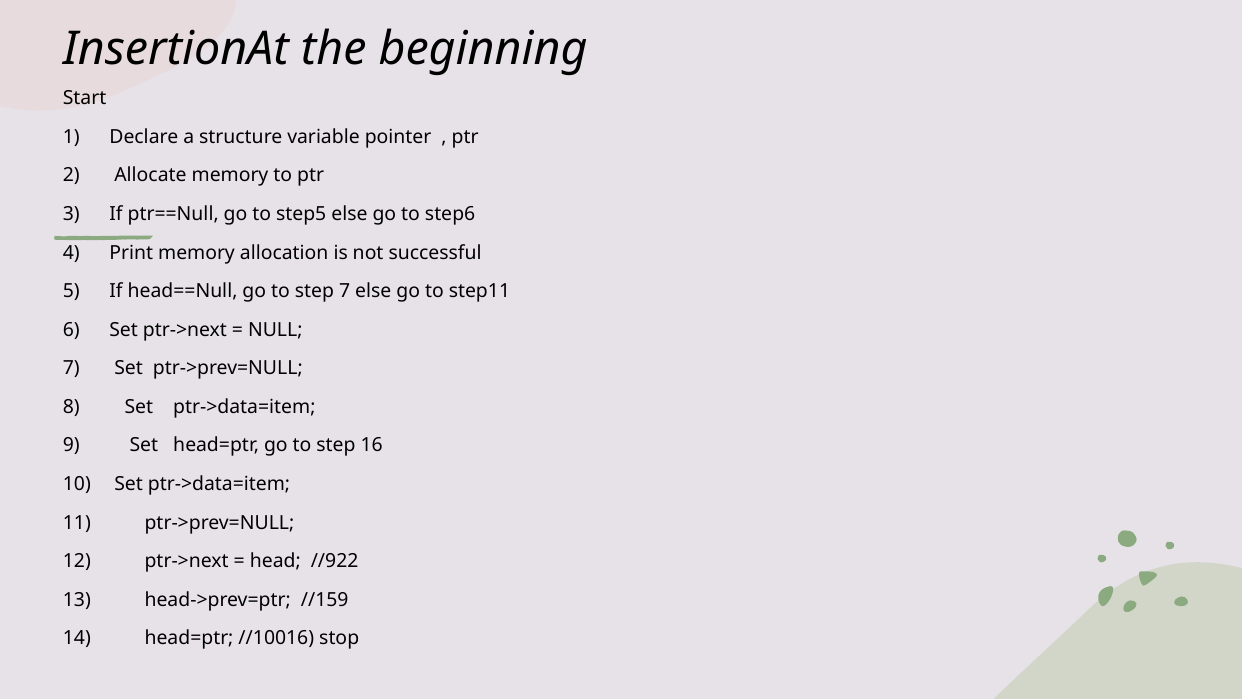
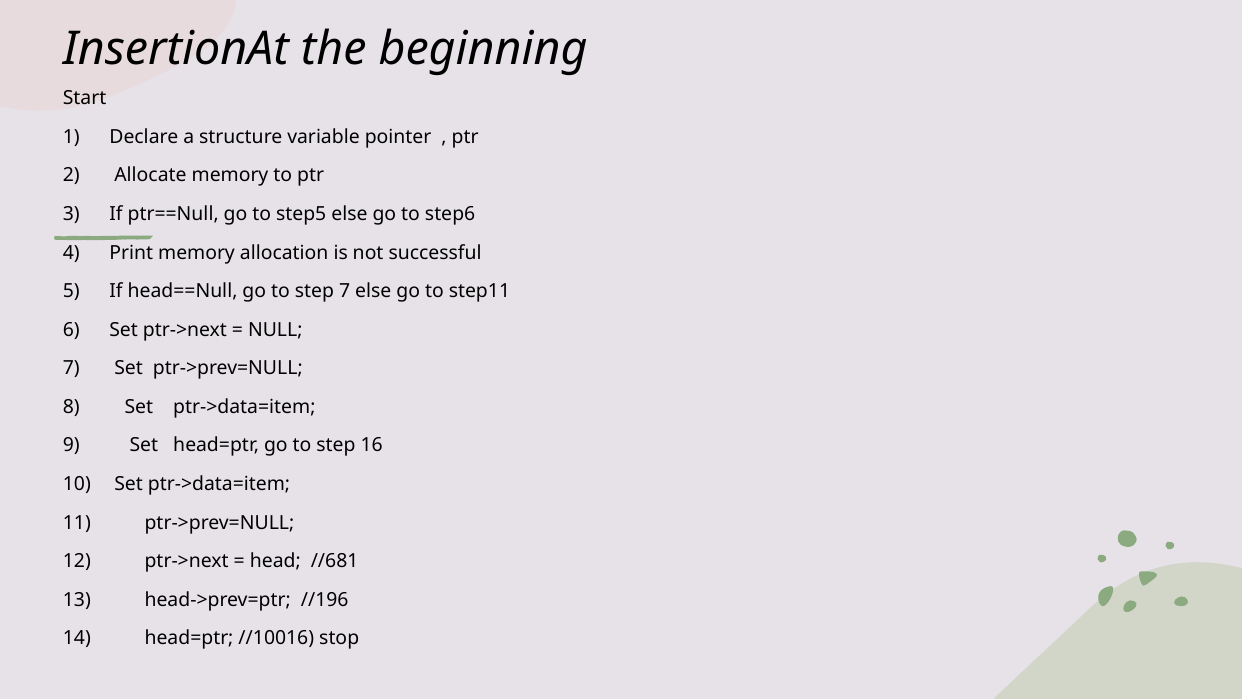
//922: //922 -> //681 (335, 561)
//159: //159 -> //196 (325, 599)
